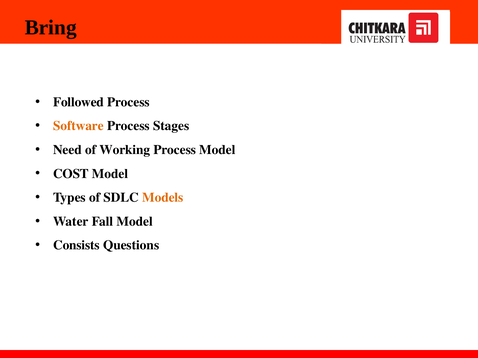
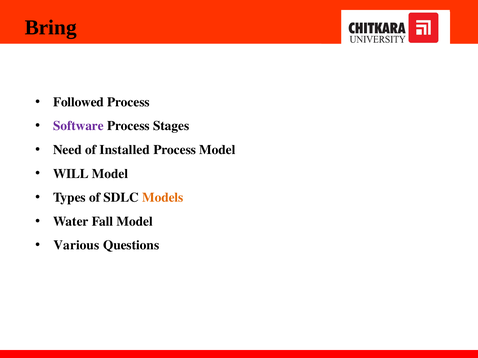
Software colour: orange -> purple (78, 126)
Working: Working -> Installed (125, 150)
COST: COST -> WILL (71, 174)
Consists: Consists -> Various (76, 246)
